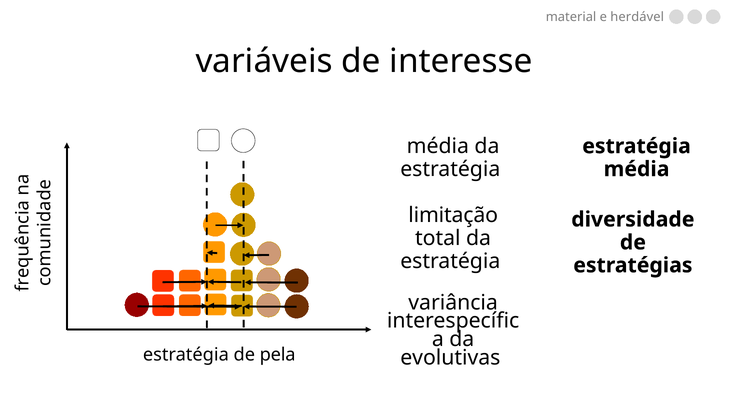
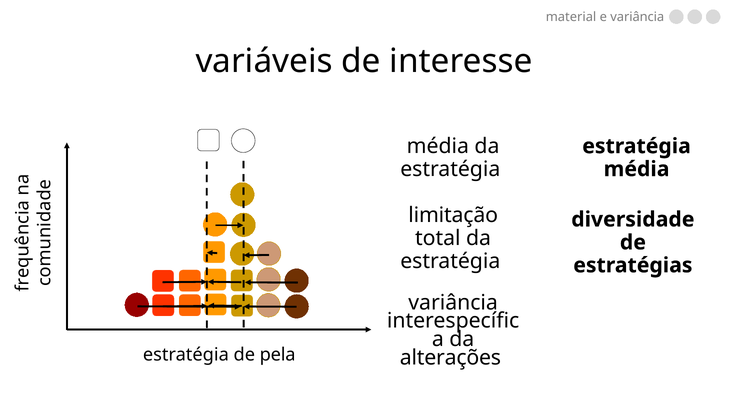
e herdável: herdável -> variância (637, 17)
evolutivas: evolutivas -> alterações (450, 358)
